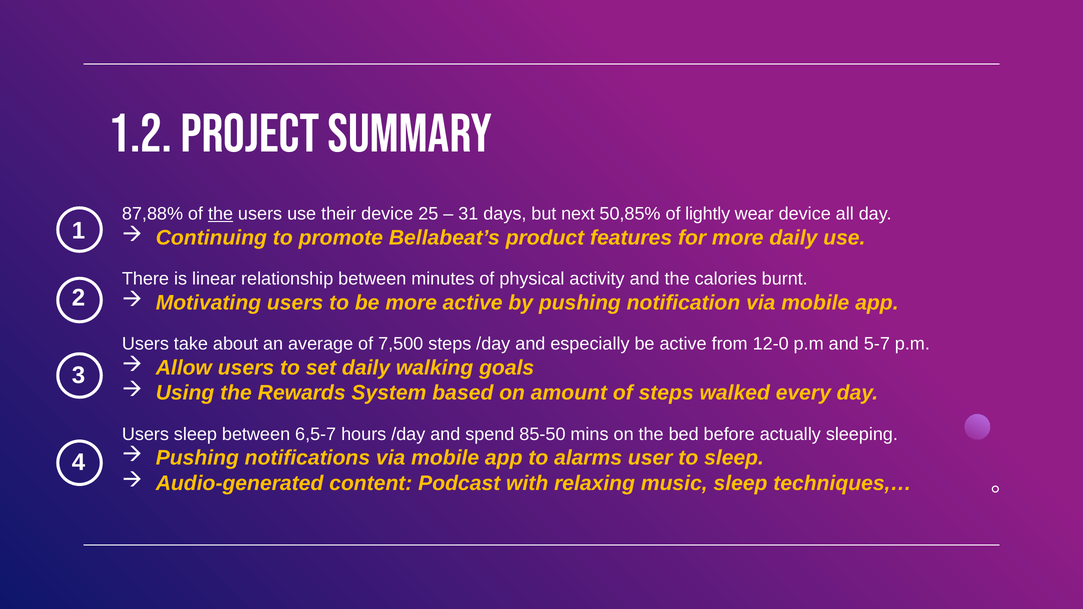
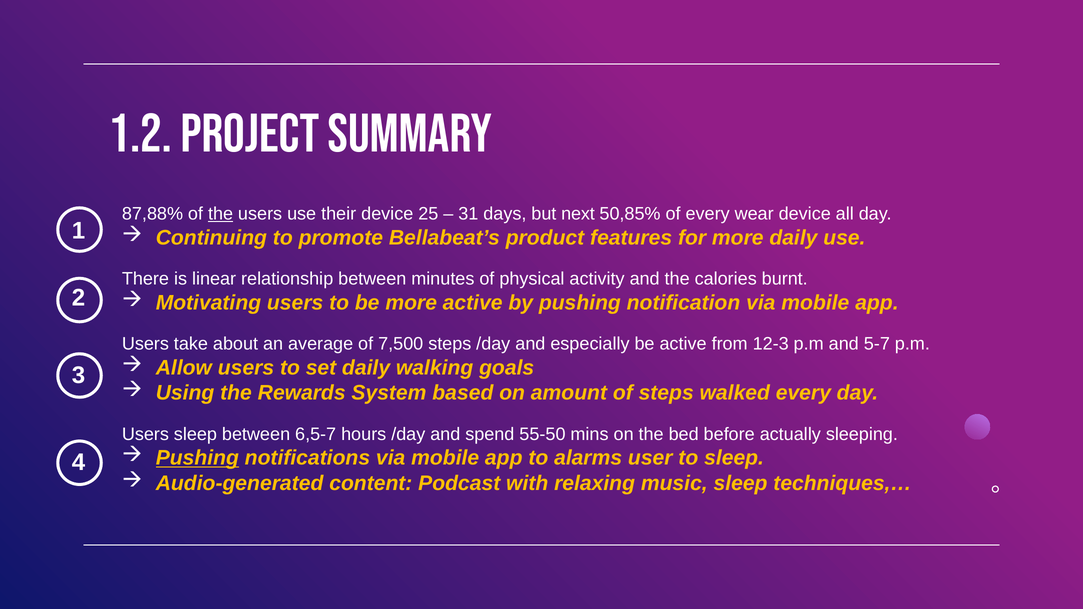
of lightly: lightly -> every (708, 214)
12-0: 12-0 -> 12-3 (771, 344)
85-50: 85-50 -> 55-50 (542, 434)
Pushing underline: none -> present (197, 458)
